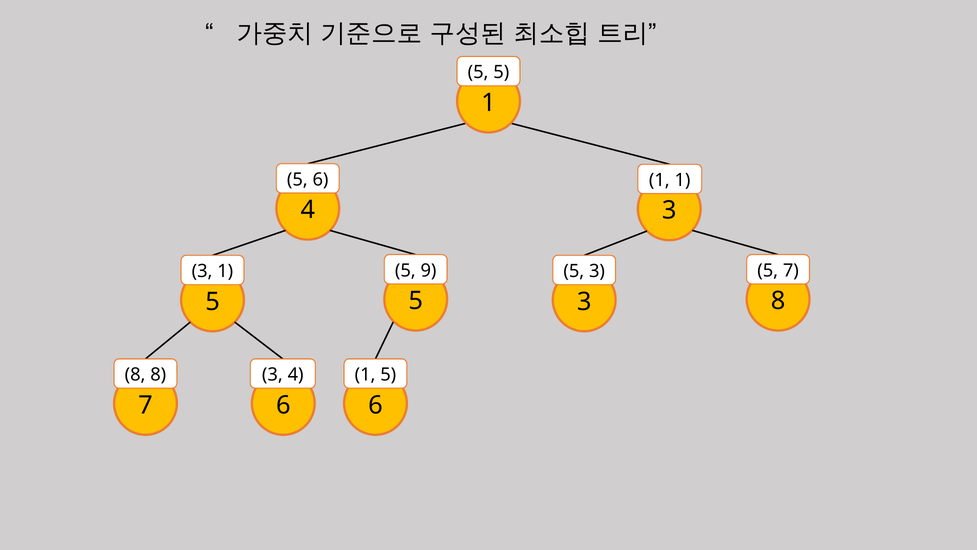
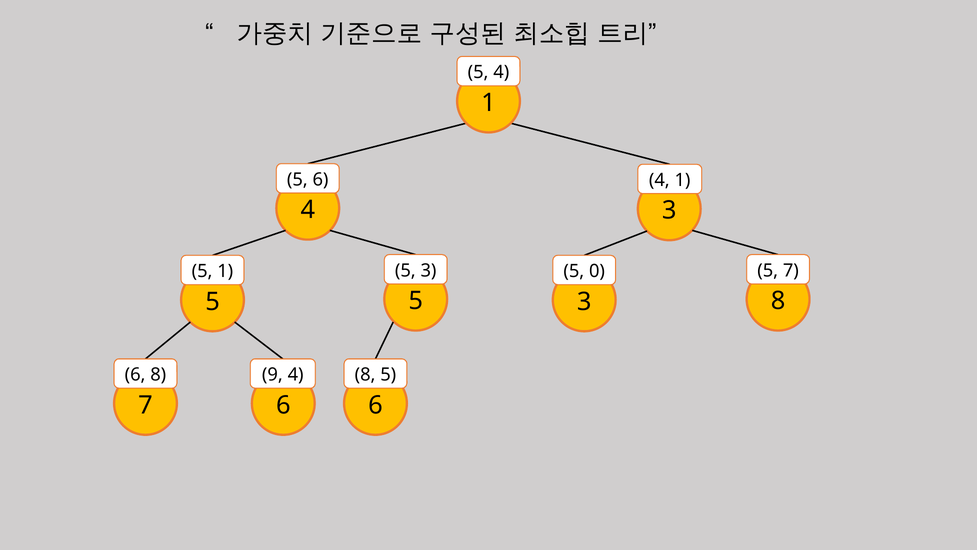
5: 5 -> 4 (501, 72)
1: 1 -> 4 (659, 180)
5 9: 9 -> 3 (429, 270)
3: 3 -> 5 (202, 271)
3: 3 -> 0 (597, 271)
8: 8 -> 6 (135, 374)
3: 3 -> 9 (272, 374)
1: 1 -> 8 (365, 374)
